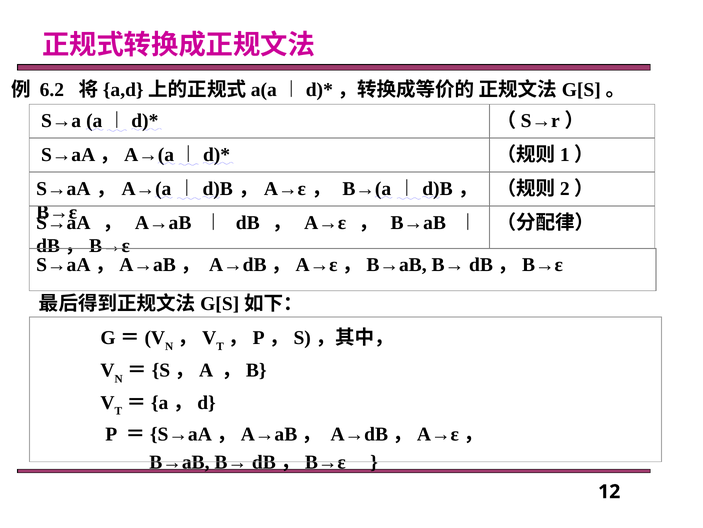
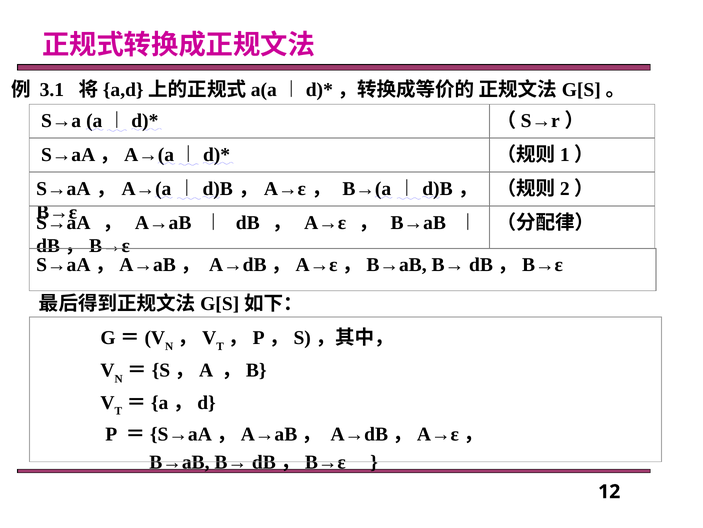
6.2: 6.2 -> 3.1 (52, 90)
